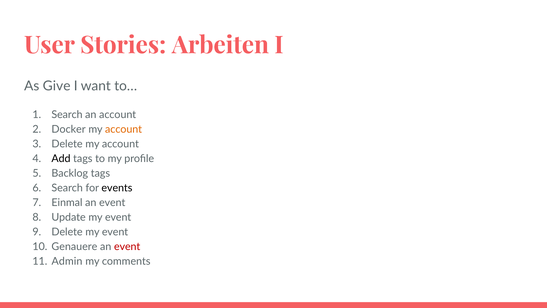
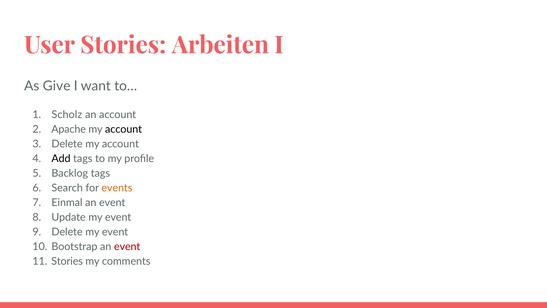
Search: Search -> Scholz (67, 114)
Docker: Docker -> Apache (69, 129)
account colour: orange -> black (124, 129)
events colour: black -> orange (117, 188)
Genauere: Genauere -> Bootstrap (74, 246)
Admin: Admin -> Stories (67, 261)
